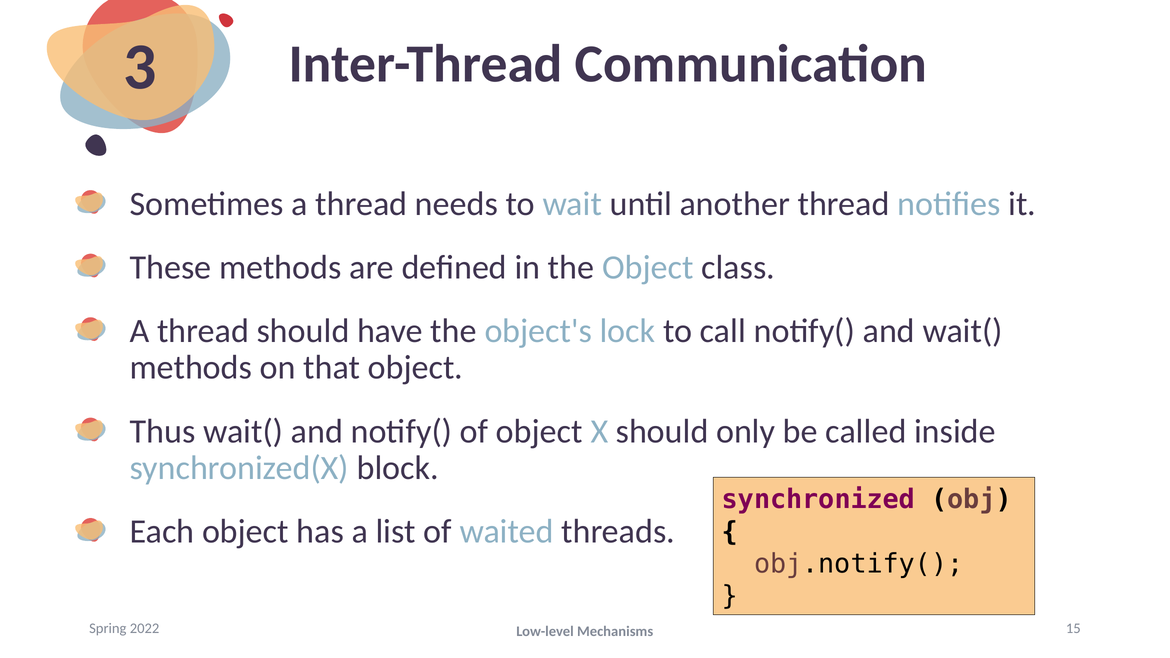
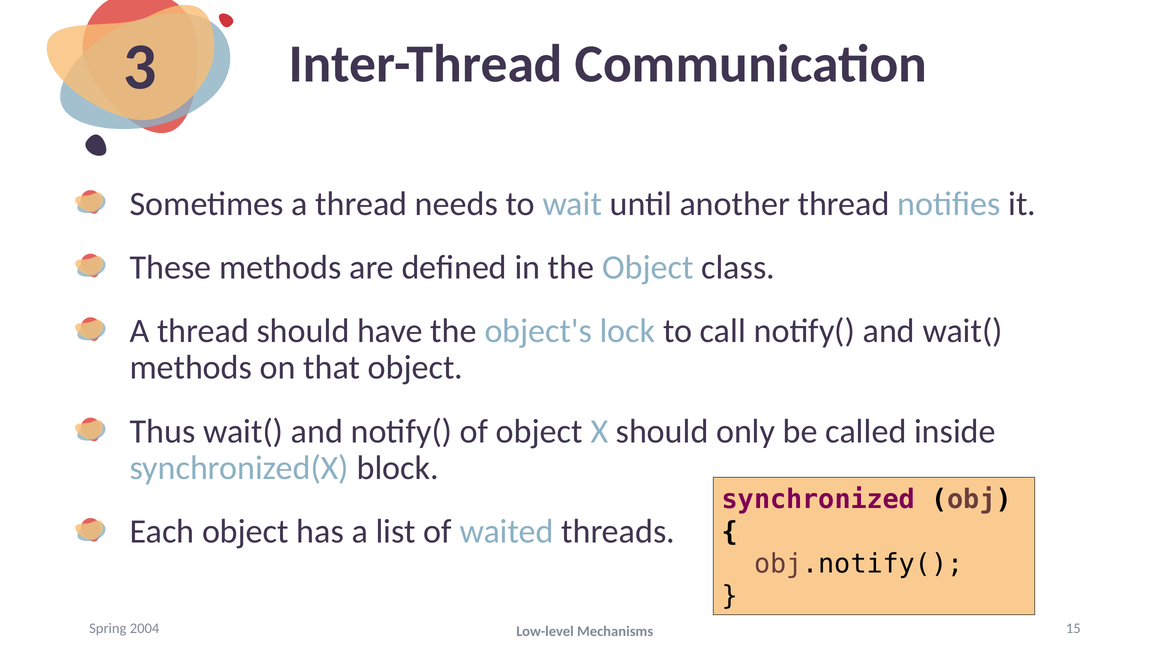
2022: 2022 -> 2004 (145, 628)
